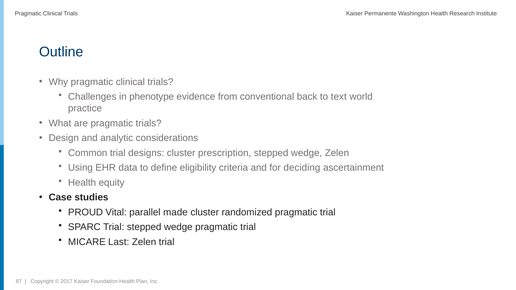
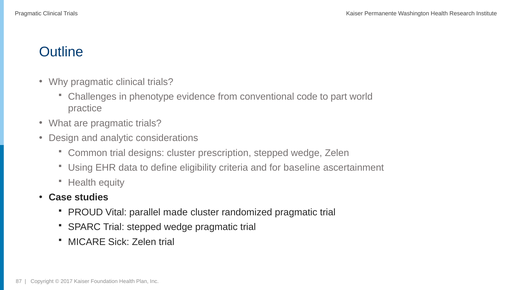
back: back -> code (307, 97)
text: text -> part (339, 97)
deciding: deciding -> baseline (302, 168)
Last: Last -> Sick (119, 242)
